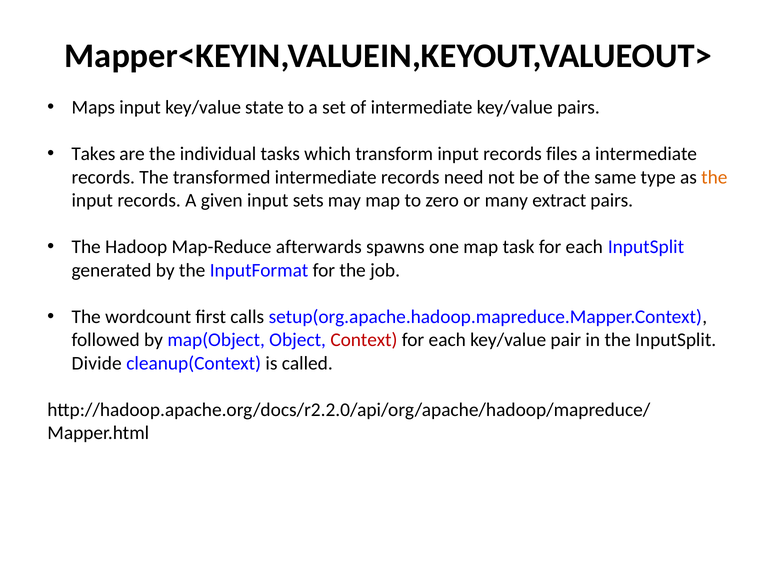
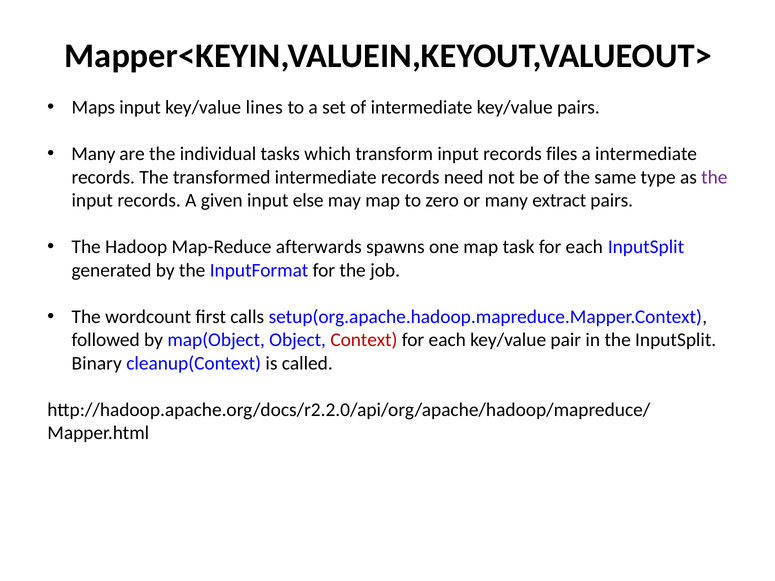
state: state -> lines (264, 108)
Takes: Takes -> Many (93, 154)
the colour: orange -> purple (714, 177)
sets: sets -> else (308, 201)
Divide: Divide -> Binary (97, 363)
